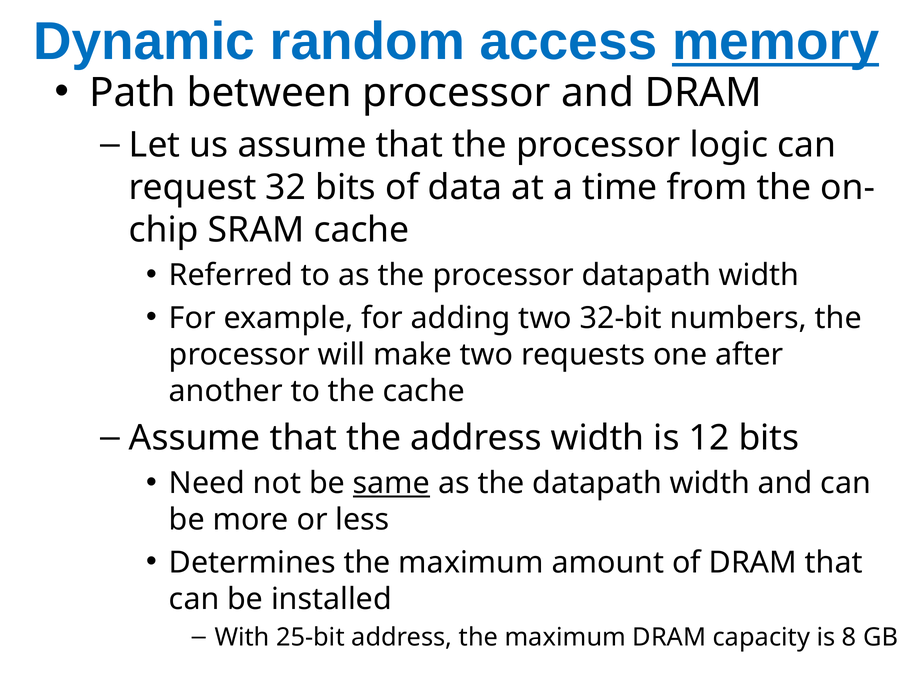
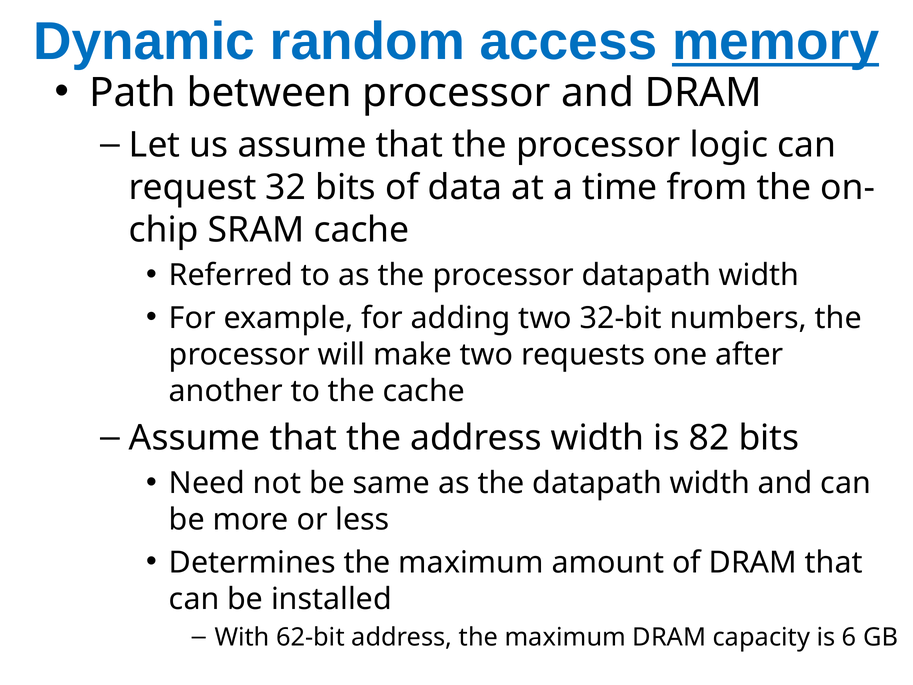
12: 12 -> 82 (709, 438)
same underline: present -> none (391, 483)
25-bit: 25-bit -> 62-bit (310, 637)
8: 8 -> 6 (849, 637)
